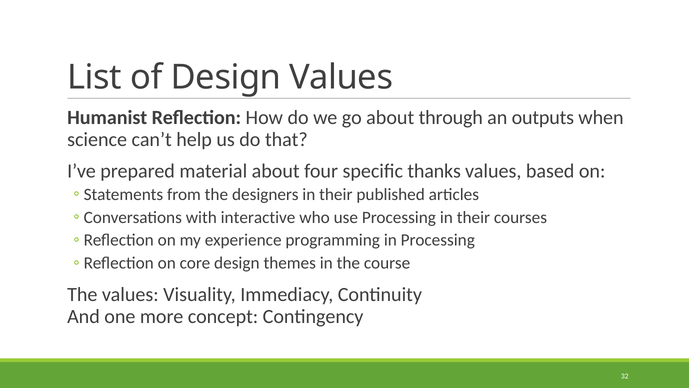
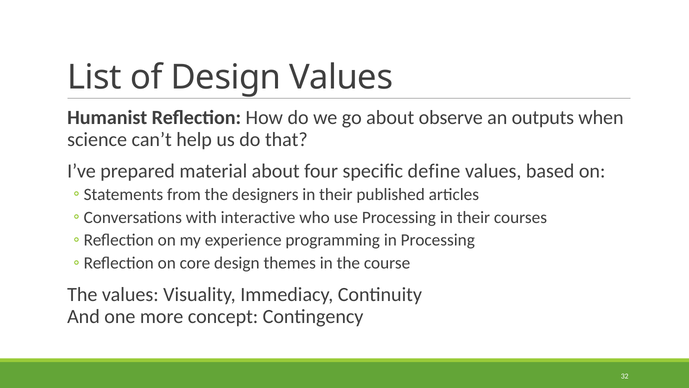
through: through -> observe (451, 118)
thanks: thanks -> define (434, 171)
